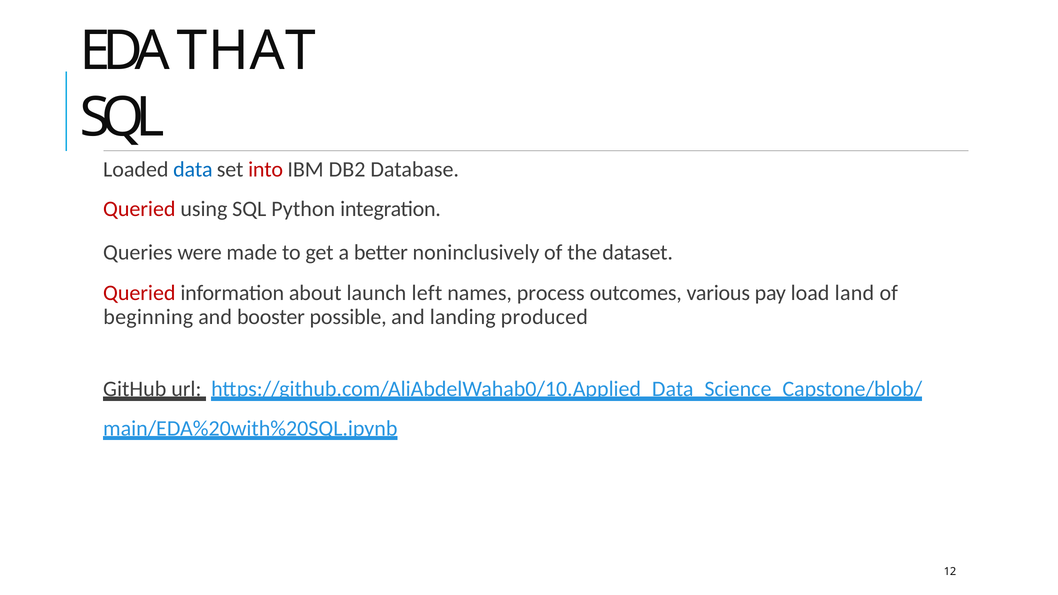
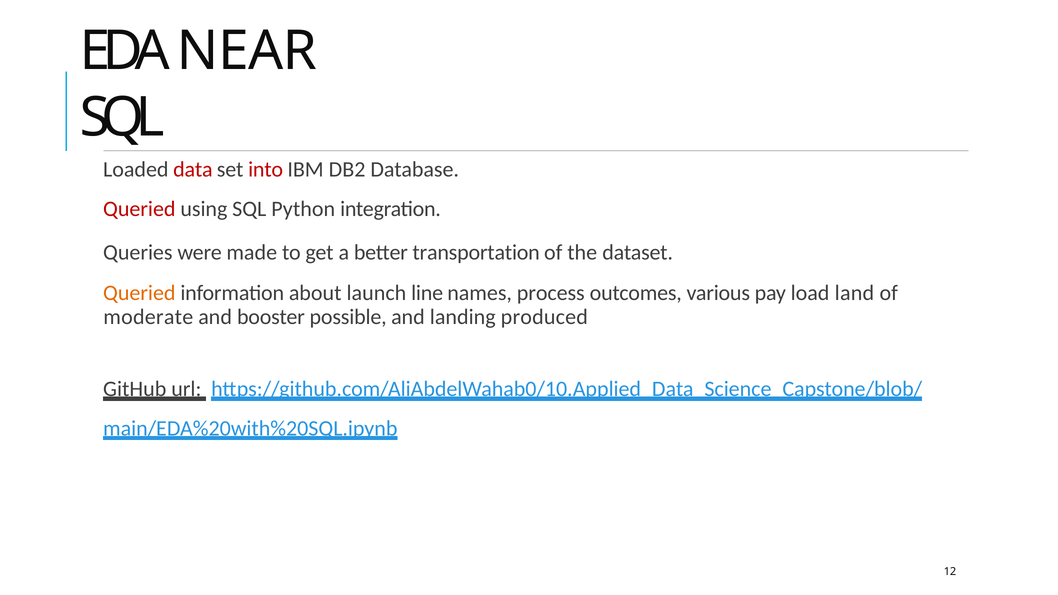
THAT: THAT -> NEAR (247, 51)
data colour: blue -> red (193, 170)
noninclusively: noninclusively -> transportation (476, 253)
Queried colour: red -> orange (139, 293)
left: left -> line (427, 293)
beginning: beginning -> moderate (148, 317)
